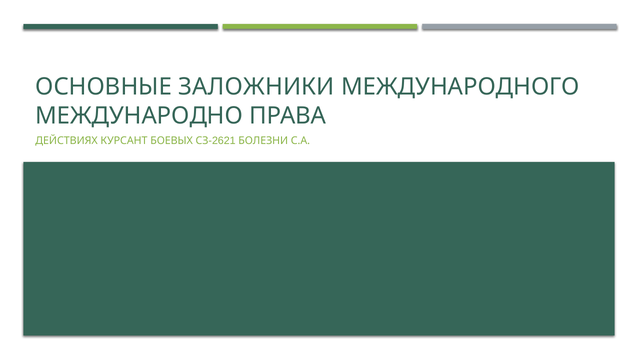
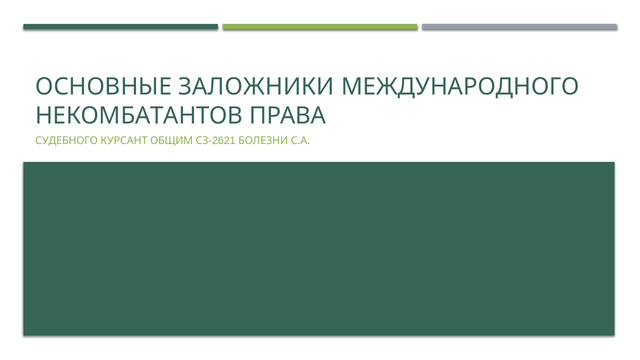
МЕЖДУНАРОДНО: МЕЖДУНАРОДНО -> НЕКОМБАТАНТОВ (139, 116)
ДЕЙСТВИЯХ: ДЕЙСТВИЯХ -> СУДЕБНОГО (67, 141)
БОЕВЫХ: БОЕВЫХ -> ОБЩИМ (172, 141)
